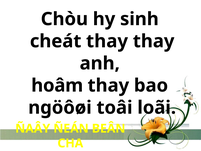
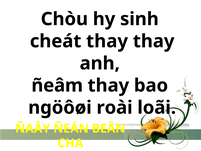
hoâm: hoâm -> ñeâm (57, 85)
toâi: toâi -> roài (115, 107)
